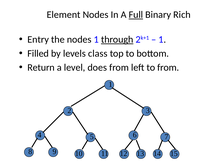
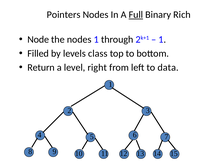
Element: Element -> Pointers (64, 15)
Entry: Entry -> Node (38, 40)
through underline: present -> none (117, 40)
does: does -> right (97, 67)
to from: from -> data (168, 67)
